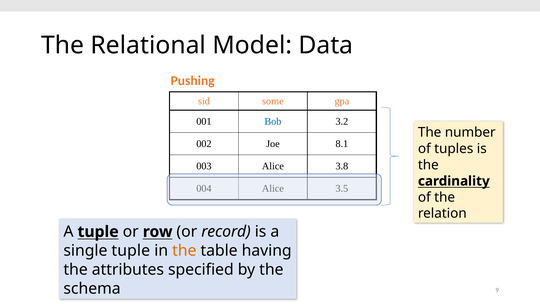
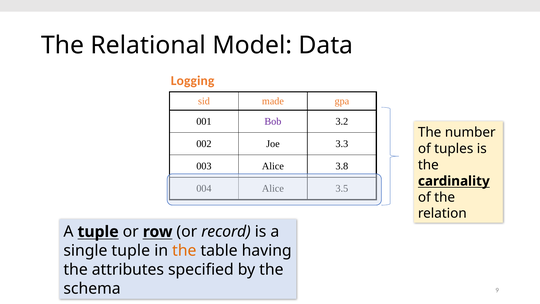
Pushing: Pushing -> Logging (193, 81)
some: some -> made (273, 101)
Bob colour: blue -> purple (273, 121)
8.1: 8.1 -> 3.3 (342, 144)
